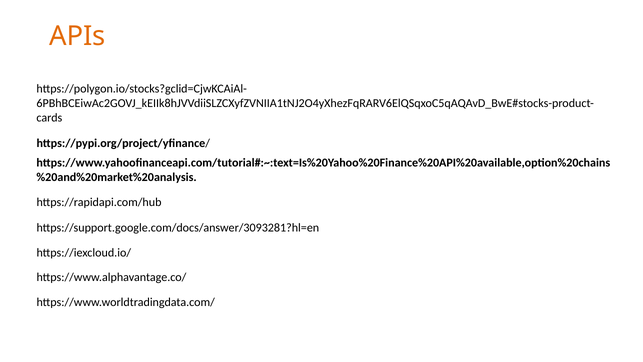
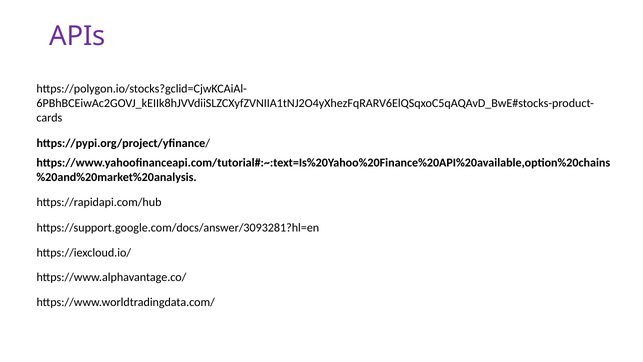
APIs colour: orange -> purple (77, 36)
